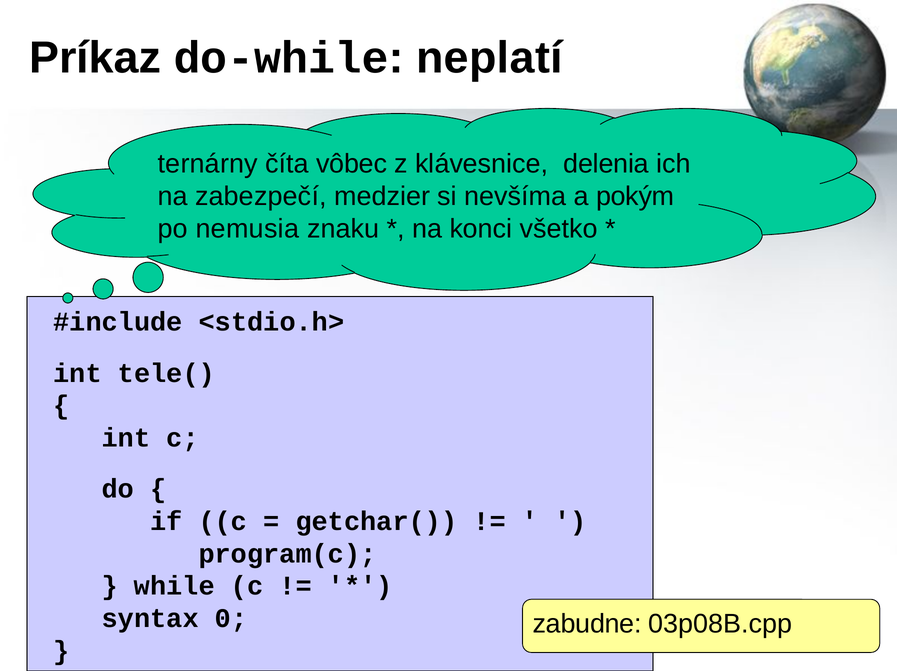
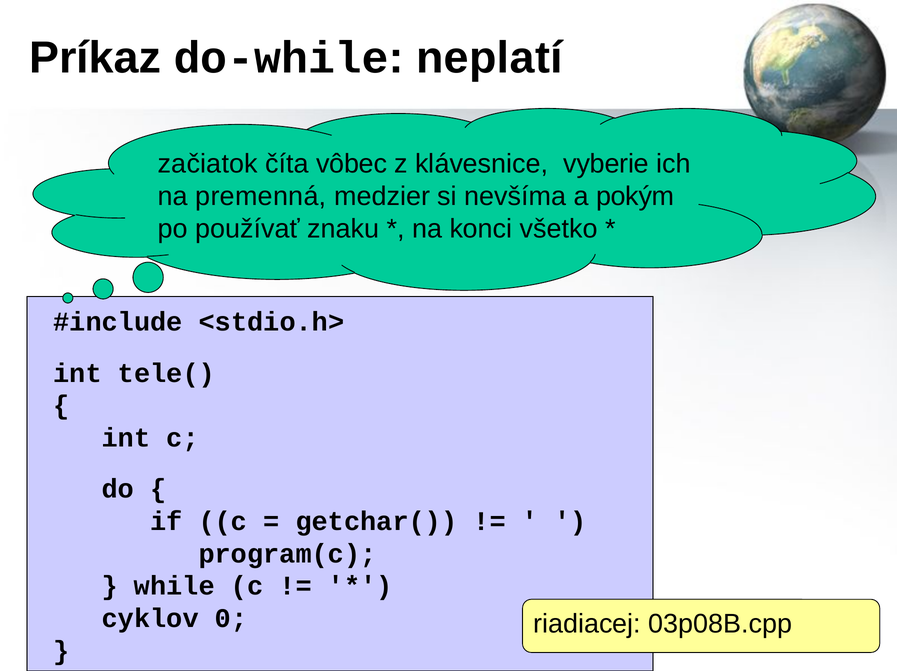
ternárny: ternárny -> začiatok (208, 164)
delenia: delenia -> vyberie (606, 164)
zabezpečí: zabezpečí -> premenná (261, 196)
nemusia: nemusia -> používať (247, 229)
syntax: syntax -> cyklov (150, 618)
zabudne: zabudne -> riadiacej (587, 624)
